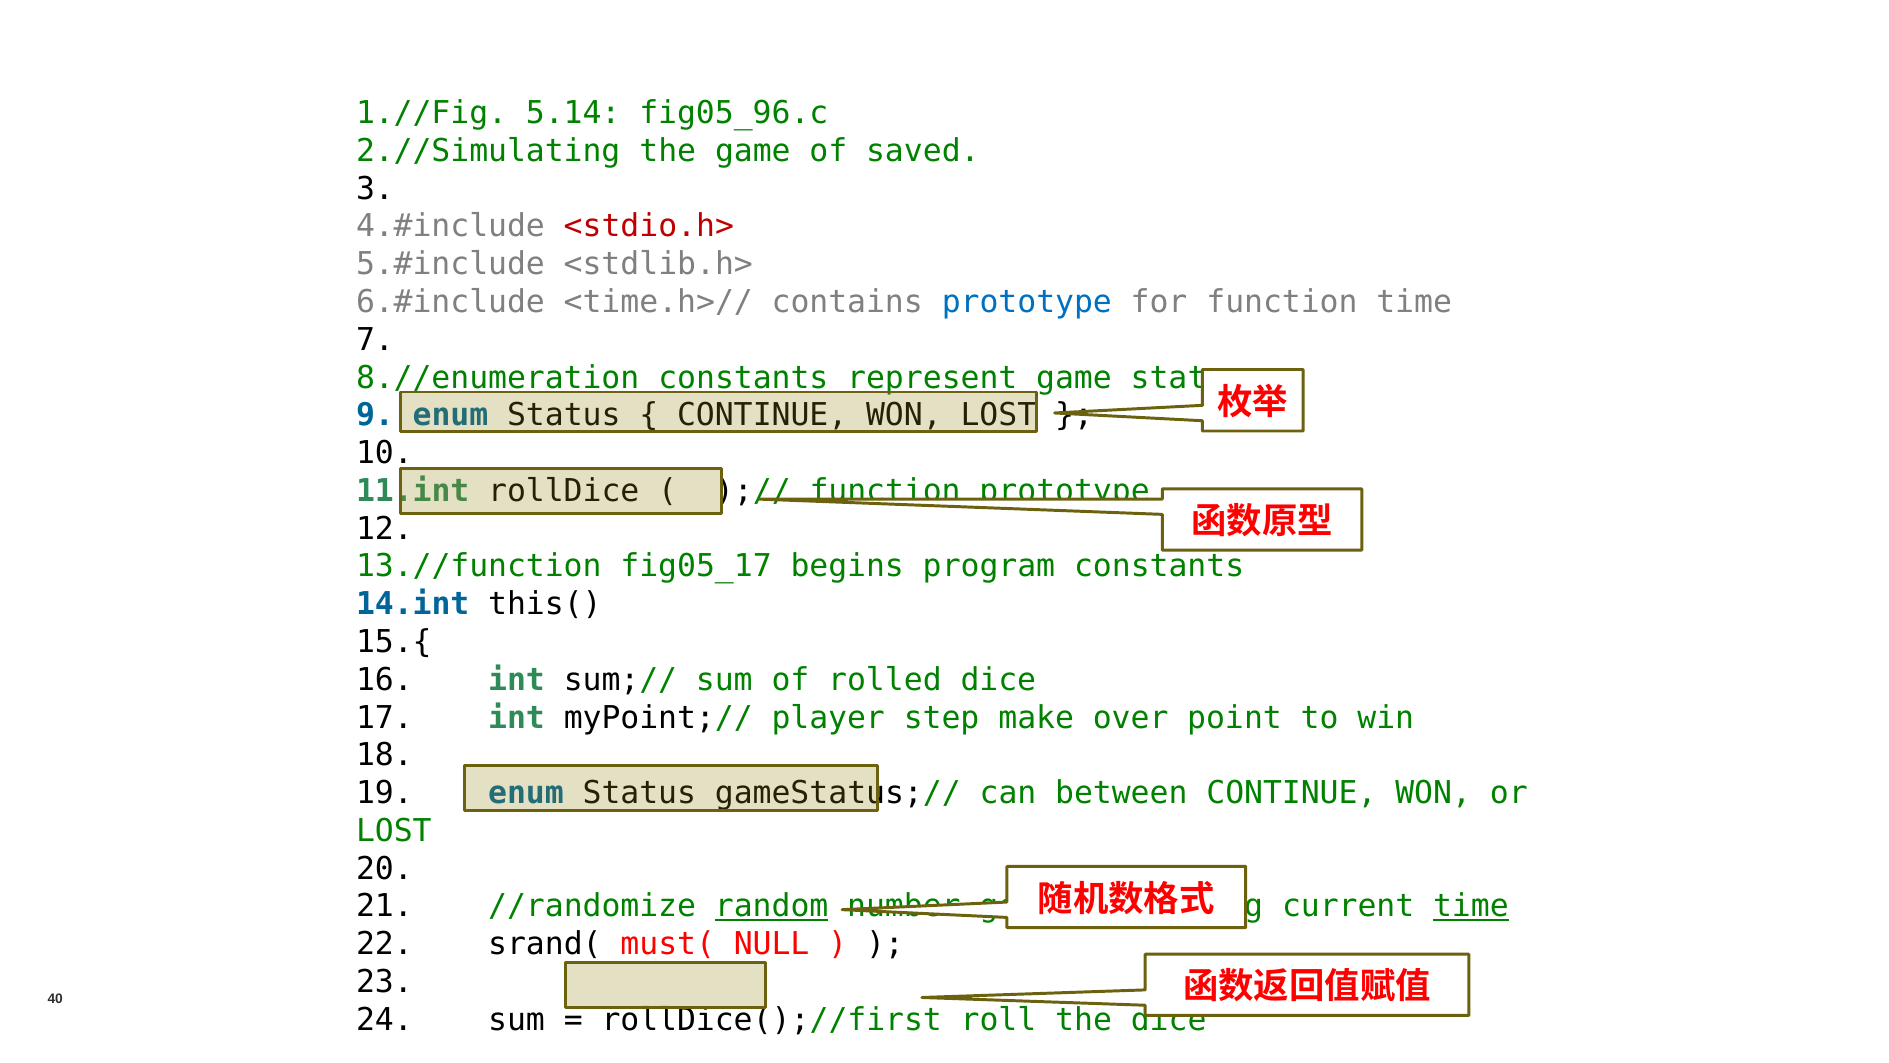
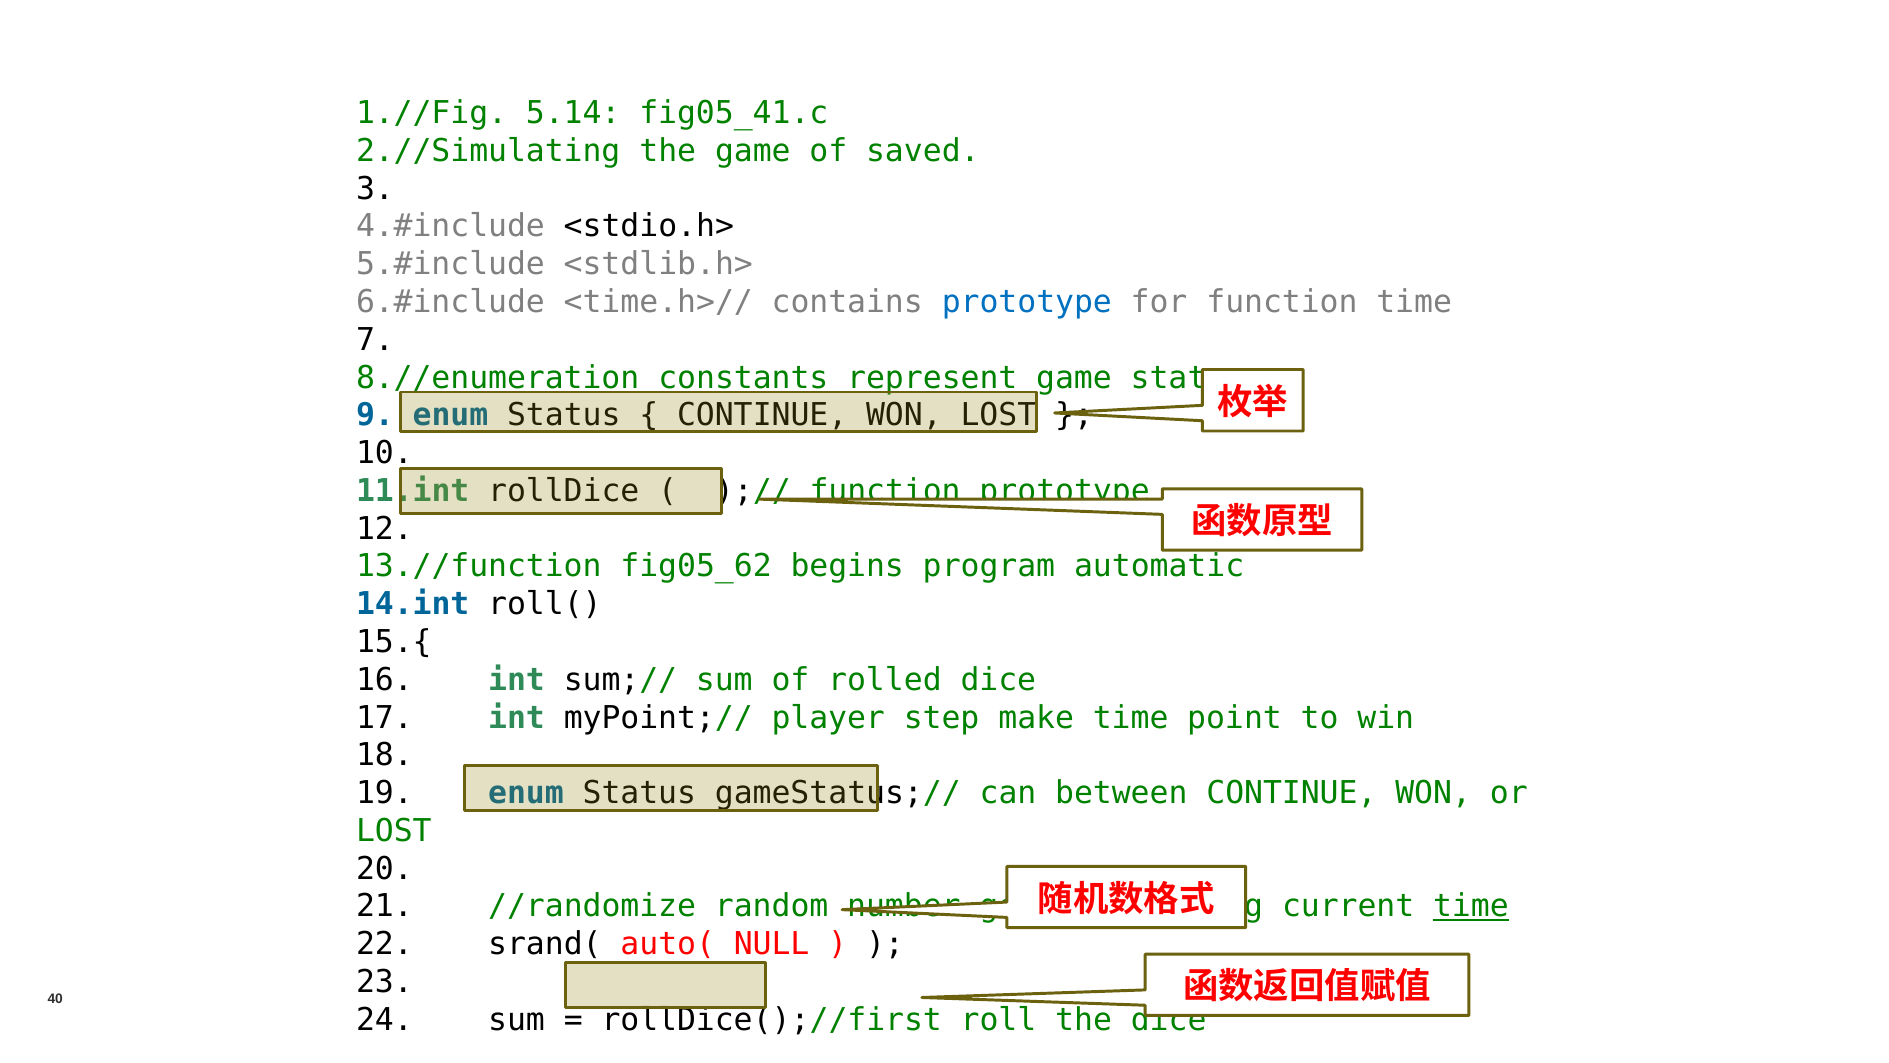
fig05_96.c: fig05_96.c -> fig05_41.c (734, 113)
<stdio.h> colour: red -> black (649, 226)
fig05_17: fig05_17 -> fig05_62 (696, 566)
program constants: constants -> automatic (1159, 566)
this(: this( -> roll( (545, 604)
make over: over -> time (1131, 717)
random underline: present -> none (772, 906)
must(: must( -> auto( (668, 944)
